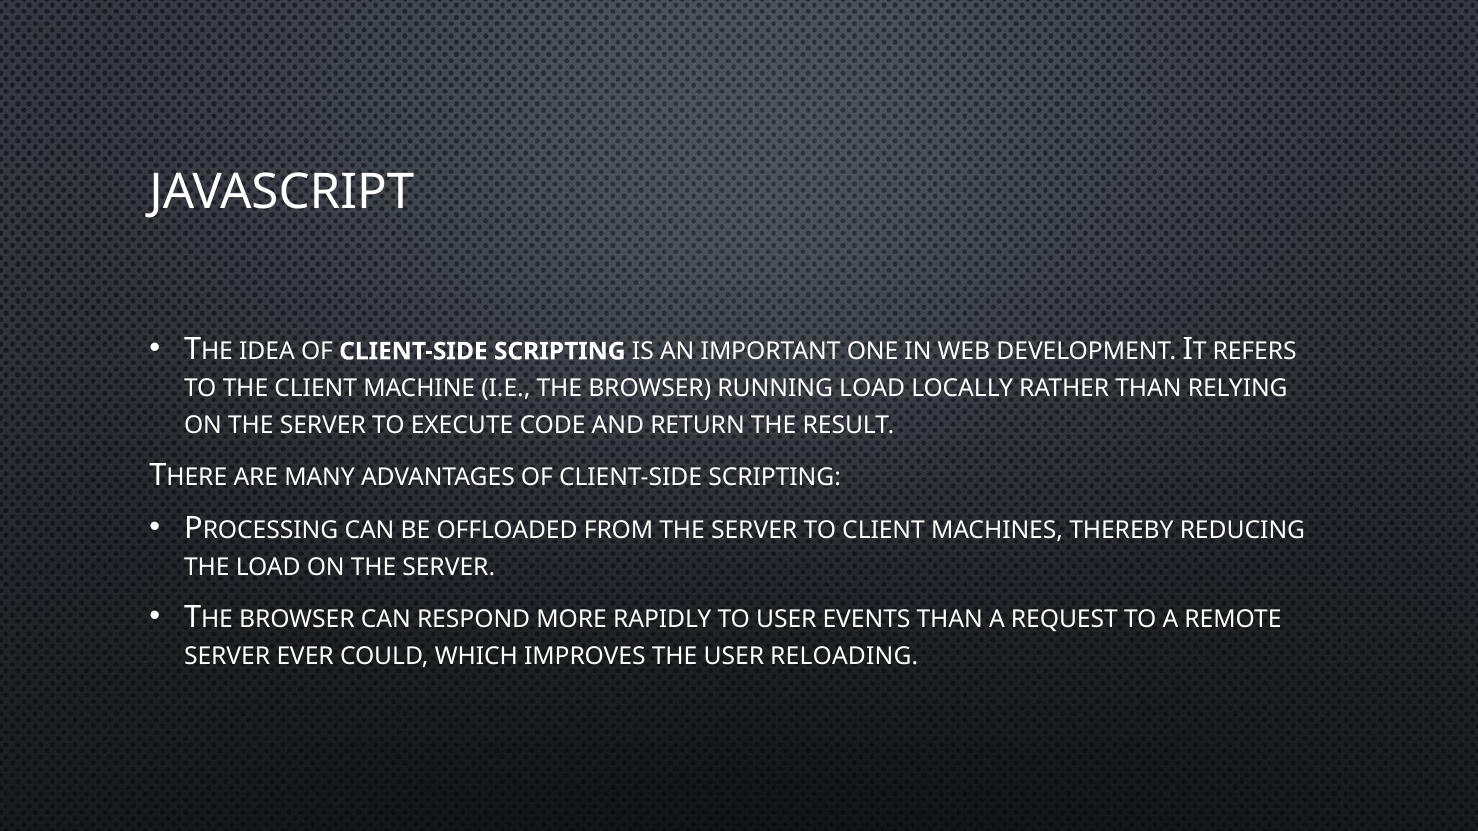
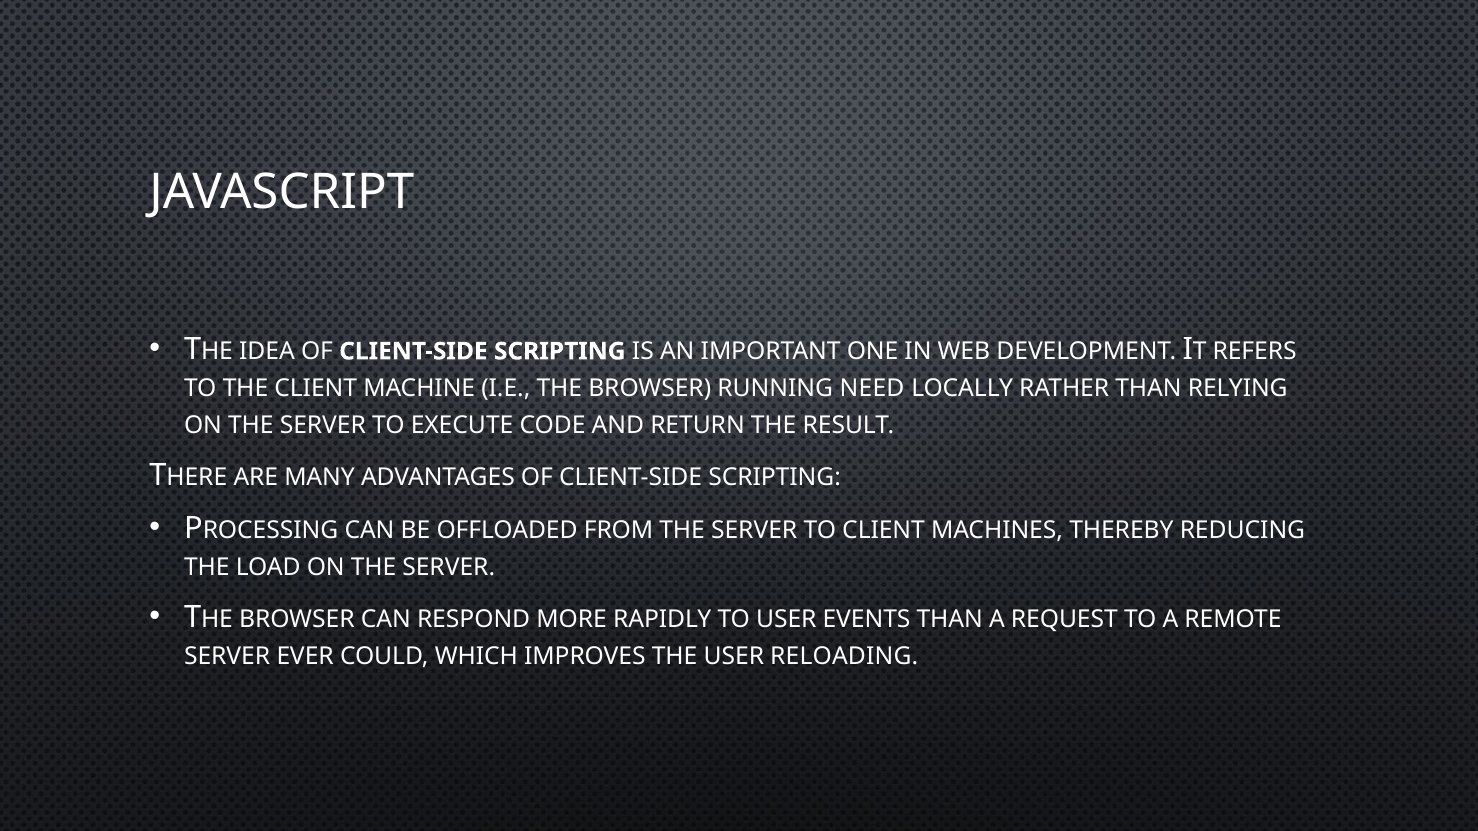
RUNNING LOAD: LOAD -> NEED (872, 389)
